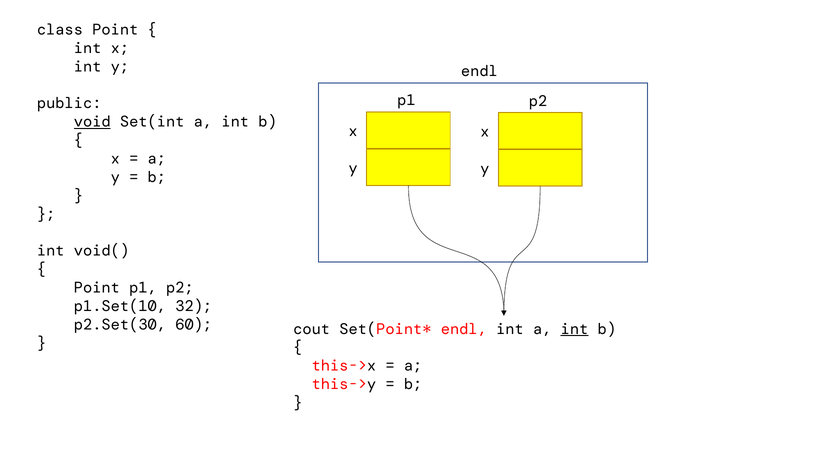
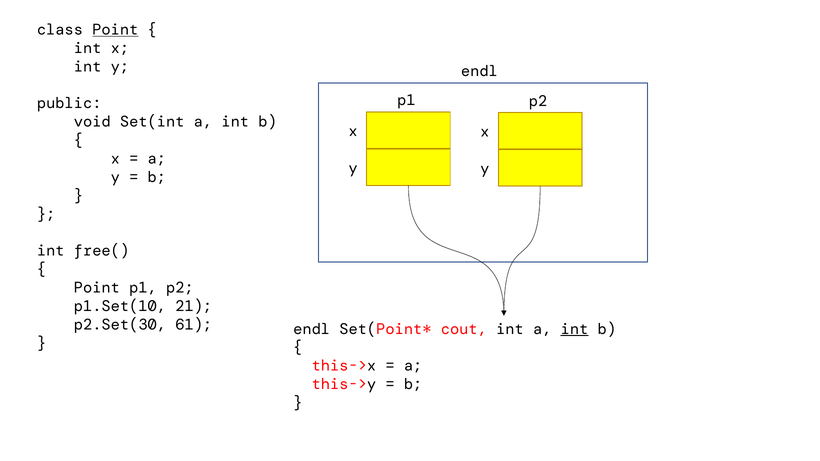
Point underline: none -> present (115, 30)
void underline: present -> none (92, 122)
void(: void( -> free( (101, 251)
32: 32 -> 21 (194, 306)
60: 60 -> 61 (194, 325)
cout: cout -> endl (312, 329)
endl: endl -> cout (464, 329)
